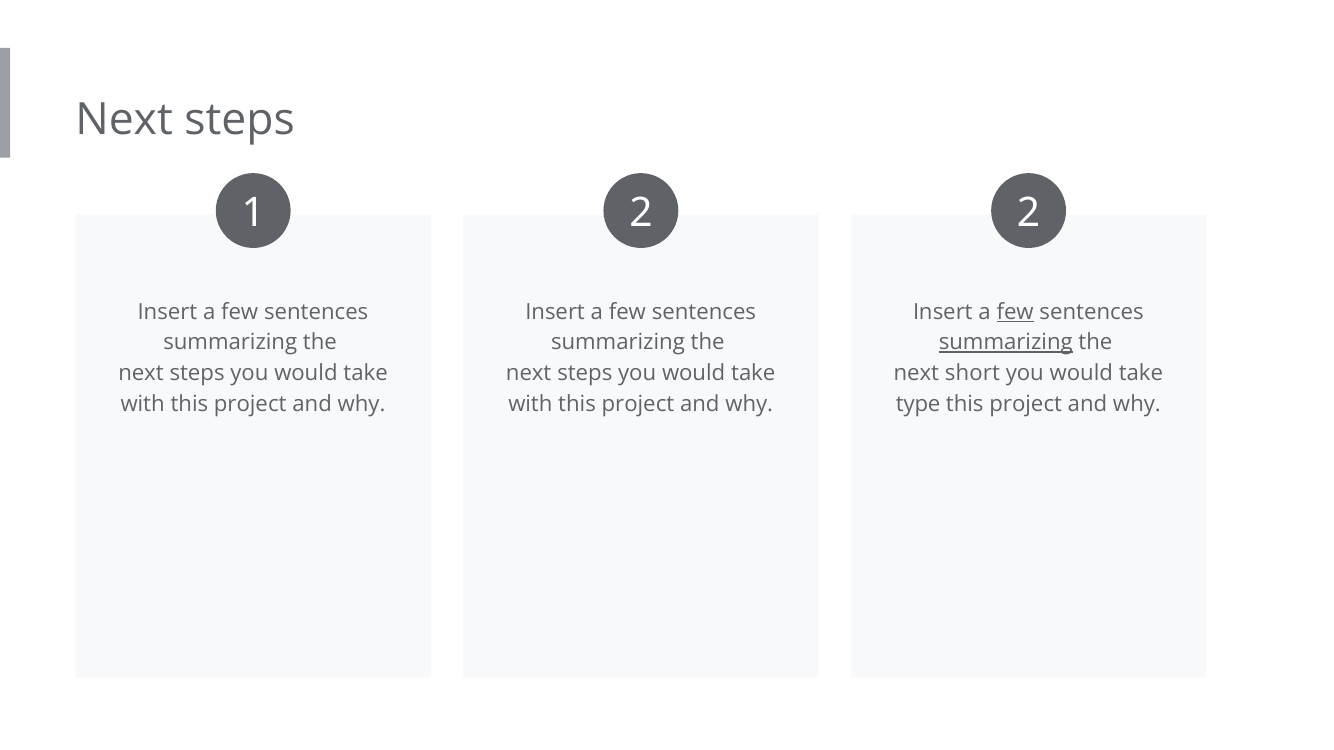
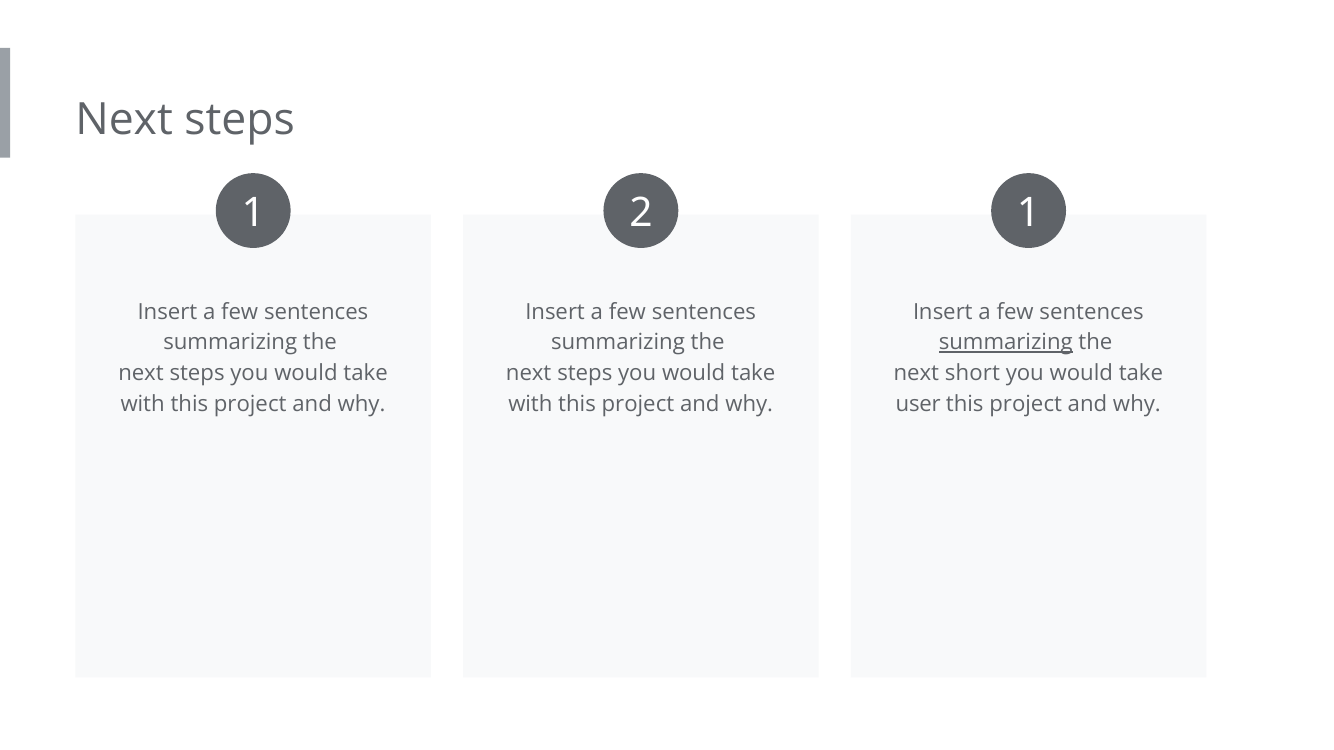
2 2: 2 -> 1 (1029, 213)
few underline: present -> none (1015, 312)
type: type -> user (918, 404)
